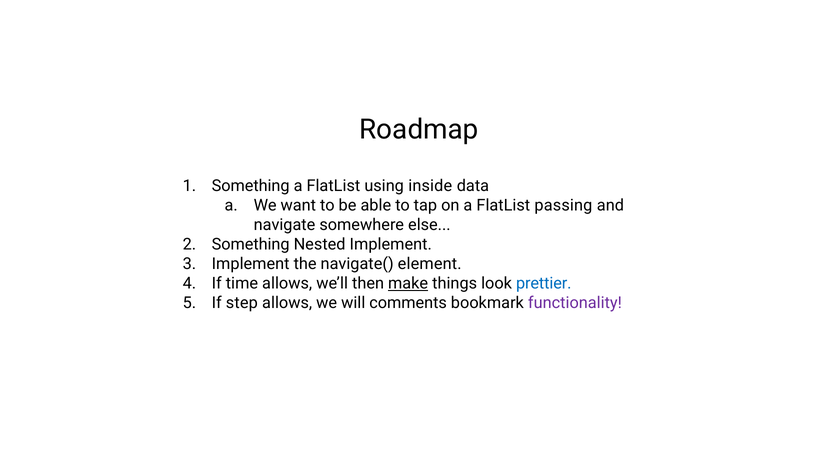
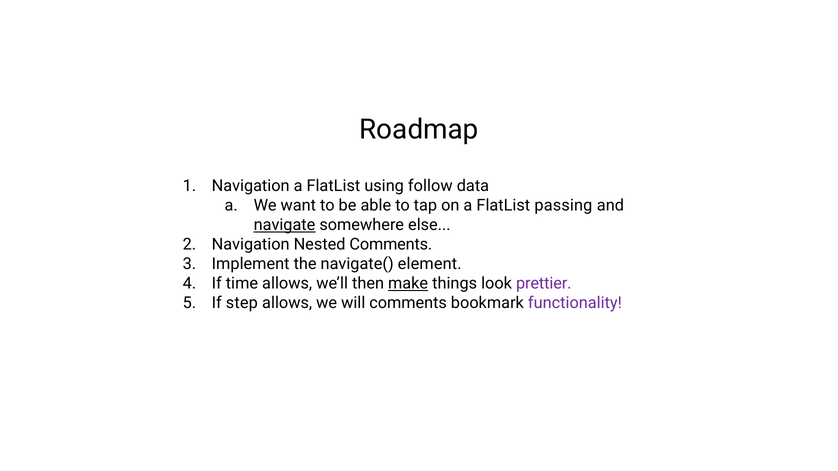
Something: Something -> Navigation (251, 186)
inside: inside -> follow (430, 186)
navigate underline: none -> present (284, 225)
Something: Something -> Navigation (251, 245)
Nested Implement: Implement -> Comments (391, 245)
prettier colour: blue -> purple (544, 284)
